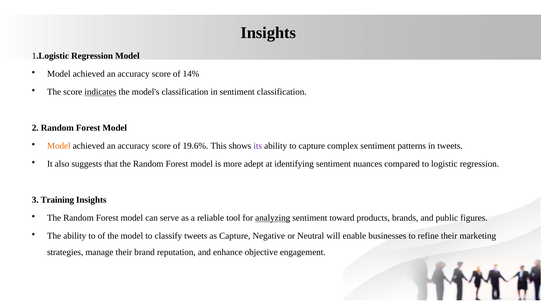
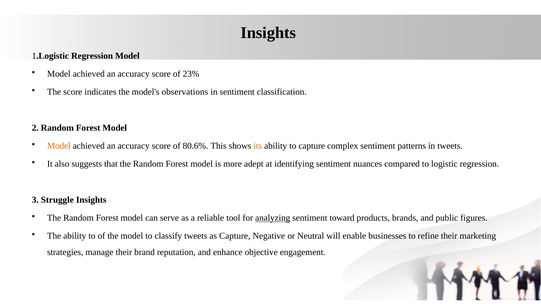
14%: 14% -> 23% (191, 74)
indicates underline: present -> none (100, 92)
model's classification: classification -> observations (185, 92)
19.6%: 19.6% -> 80.6% (195, 146)
its colour: purple -> orange (258, 146)
Training: Training -> Struggle (57, 200)
